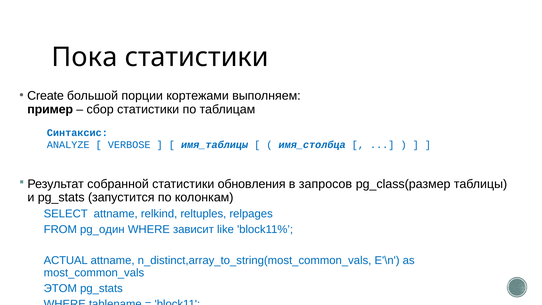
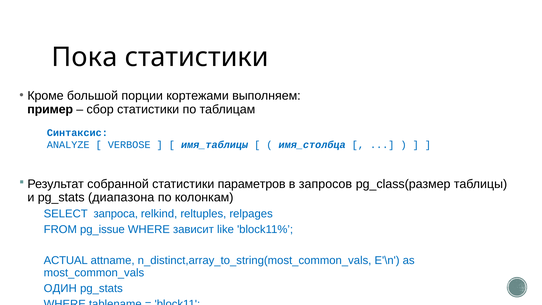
Create: Create -> Кроме (46, 96)
обновления: обновления -> параметров (252, 184)
запустится: запустится -> диапазона (121, 197)
SELECT attname: attname -> запроса (116, 214)
pg_один: pg_один -> pg_issue (102, 229)
ЭТОМ: ЭТОМ -> ОДИН (60, 288)
